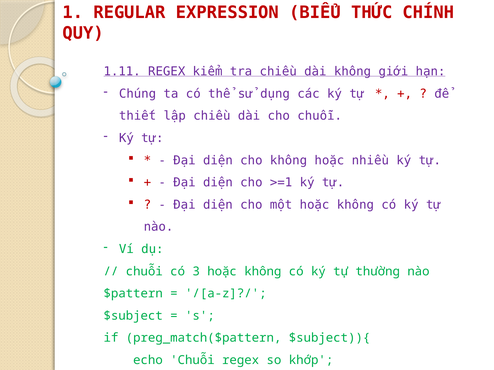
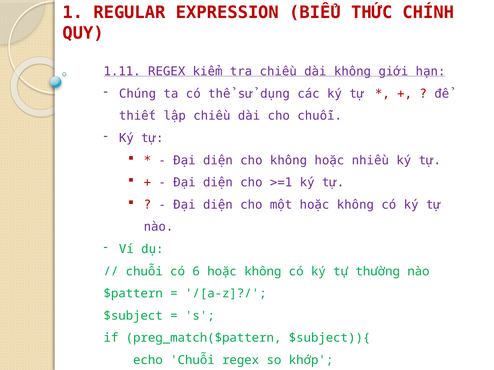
3: 3 -> 6 (196, 272)
